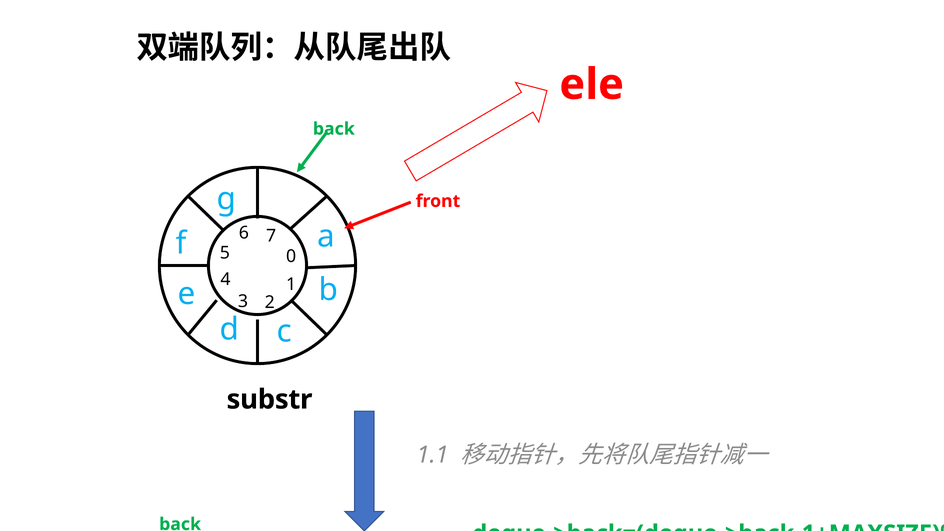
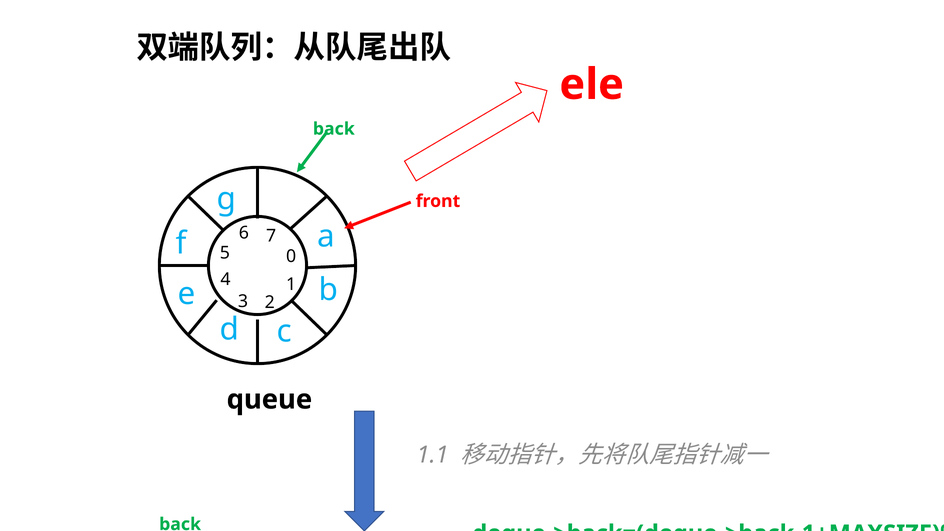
substr: substr -> queue (269, 399)
